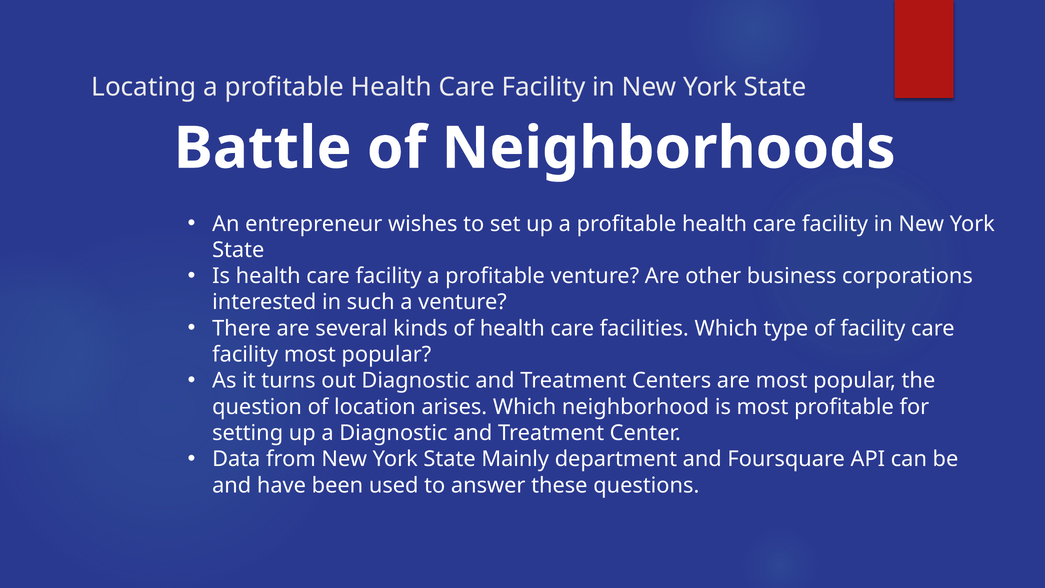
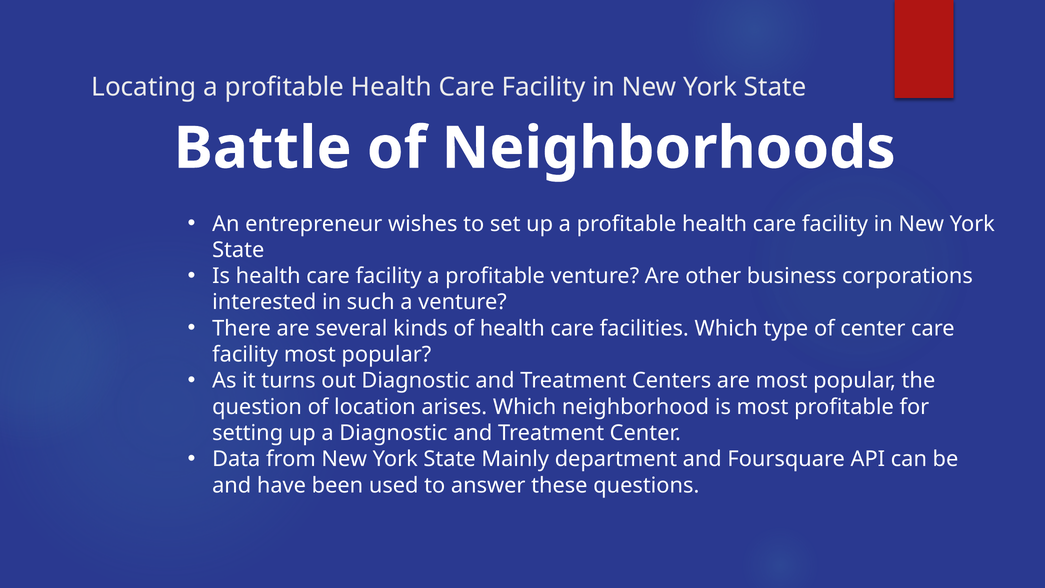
of facility: facility -> center (873, 328)
